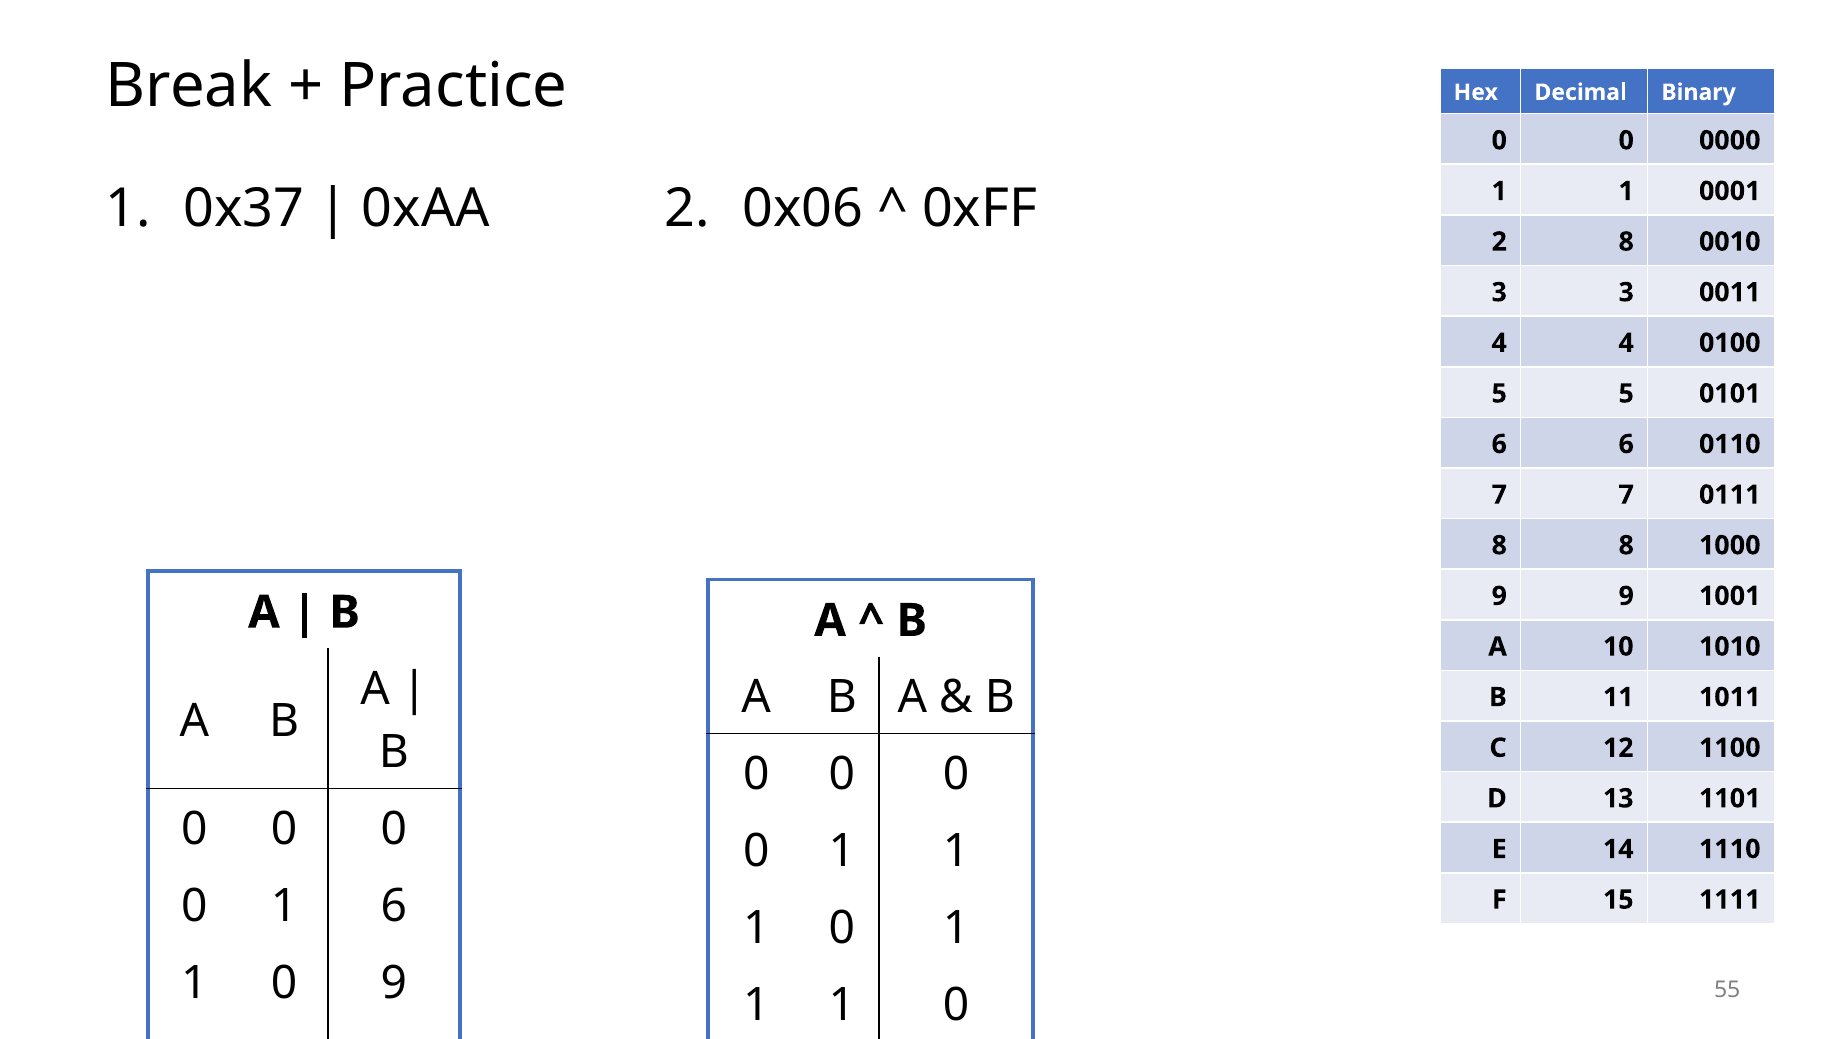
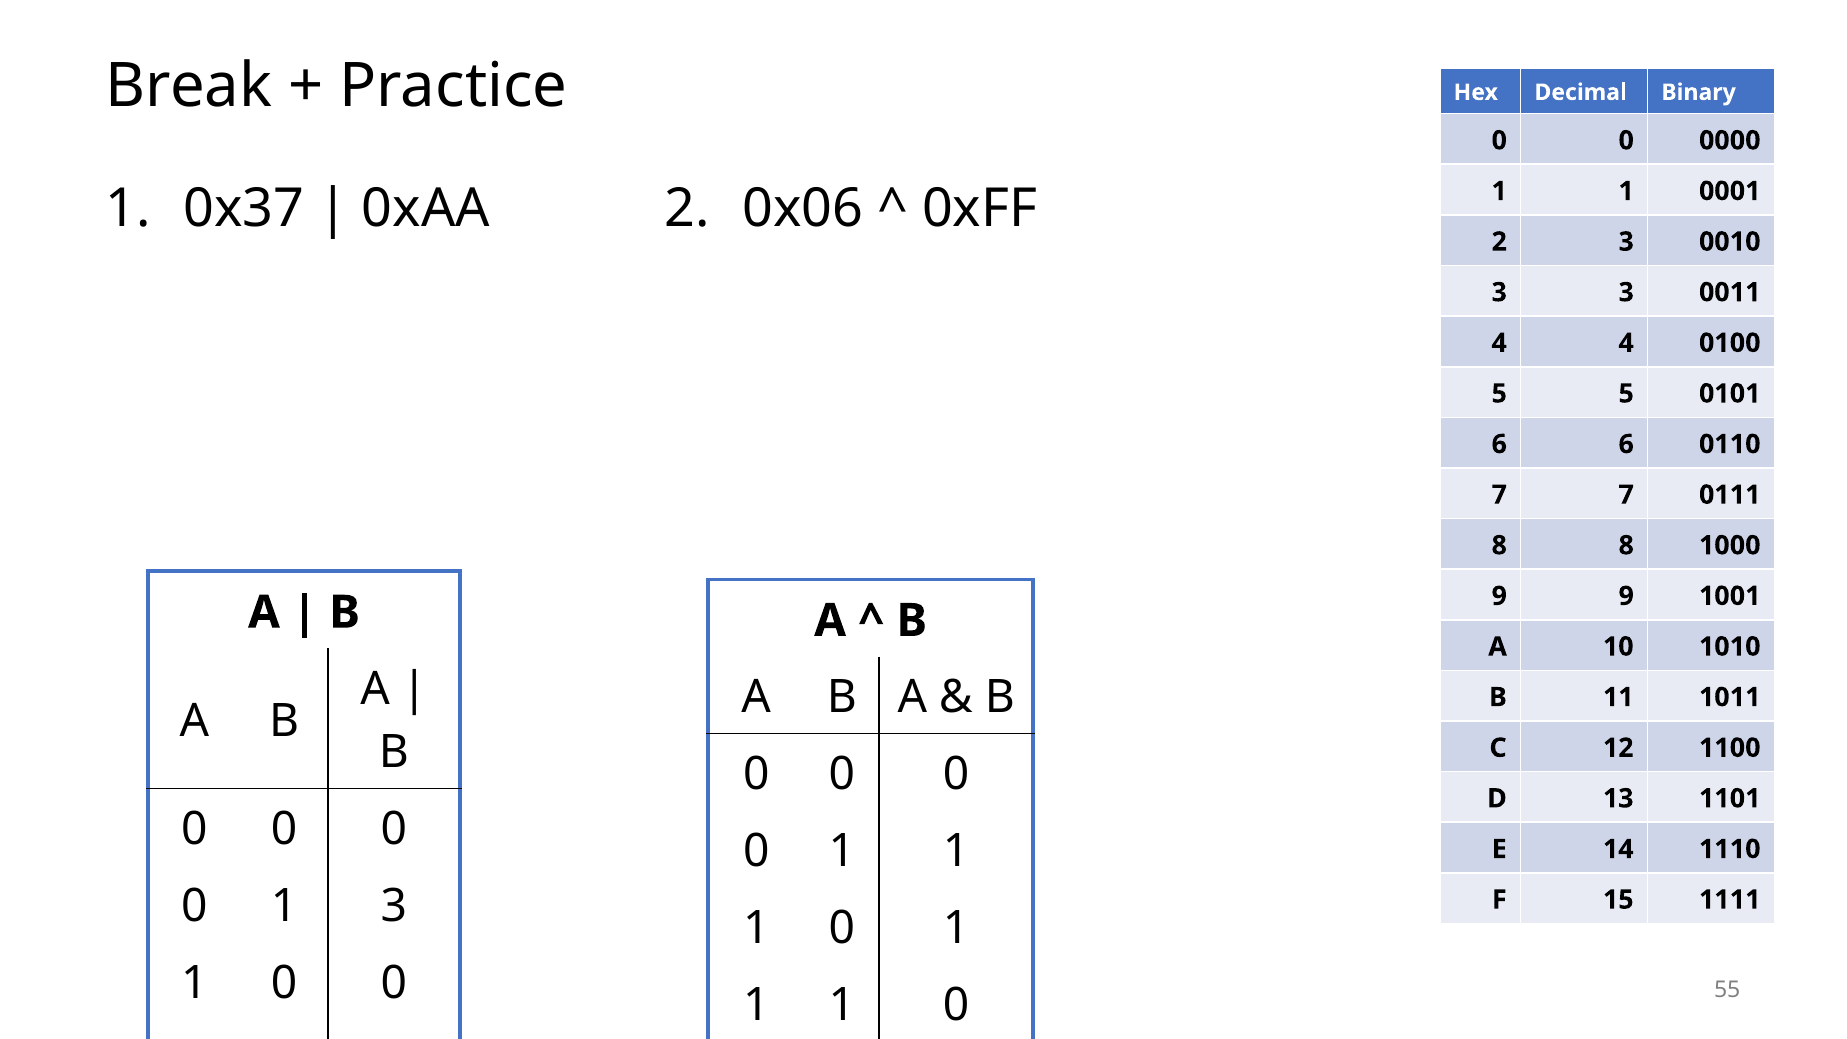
2 8: 8 -> 3 (1626, 242)
1 6: 6 -> 3 (394, 906)
1 0 9: 9 -> 0 (394, 983)
